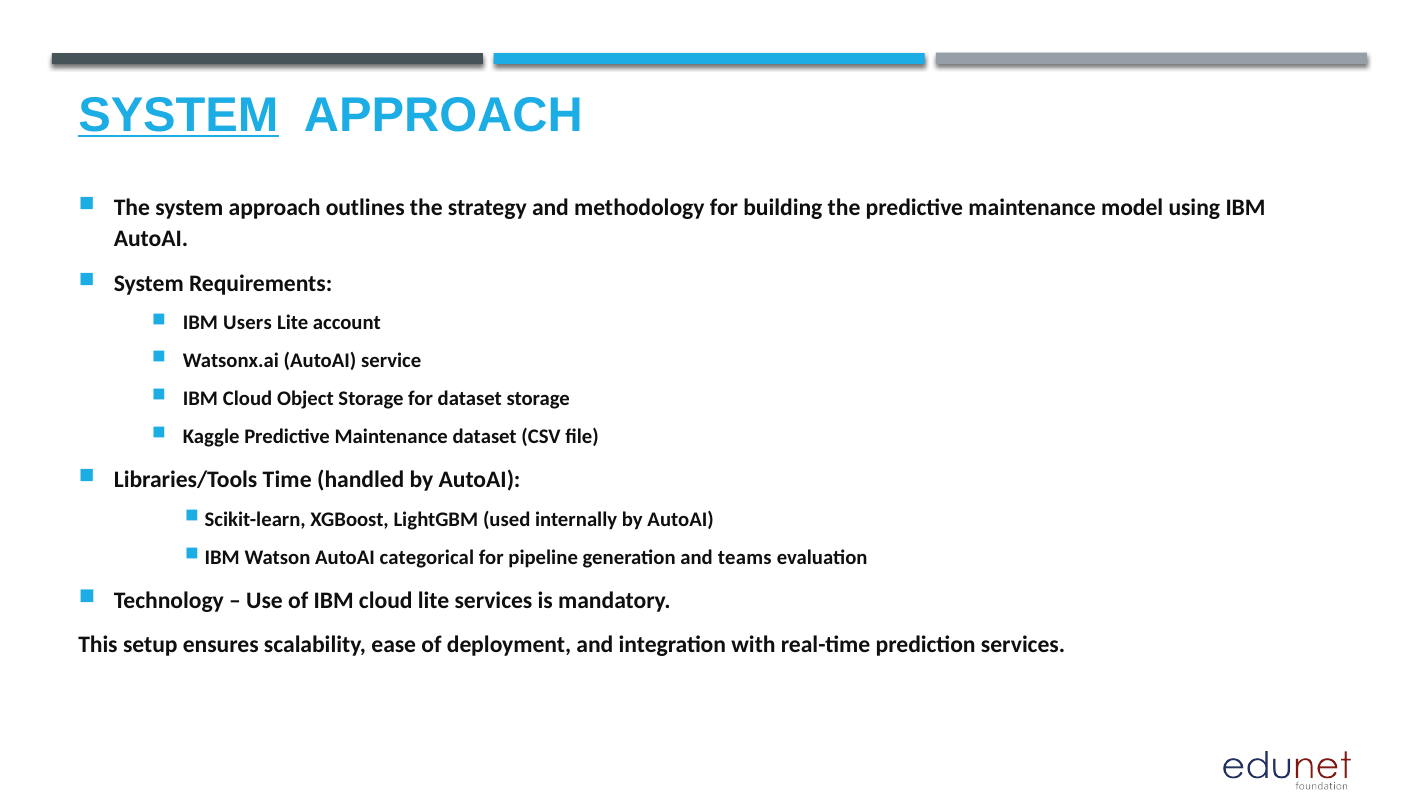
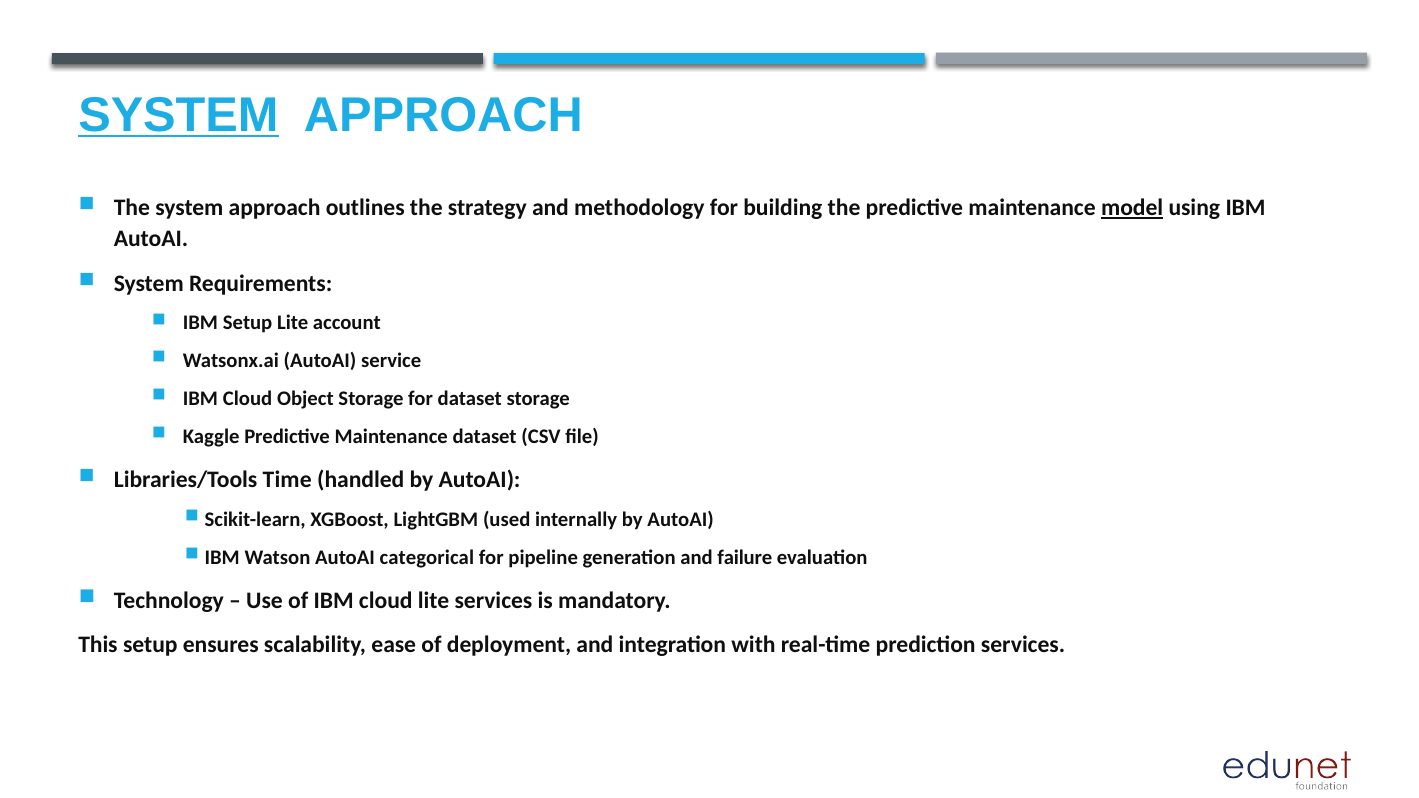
model underline: none -> present (1132, 208)
IBM Users: Users -> Setup (248, 323)
teams: teams -> failure (745, 557)
